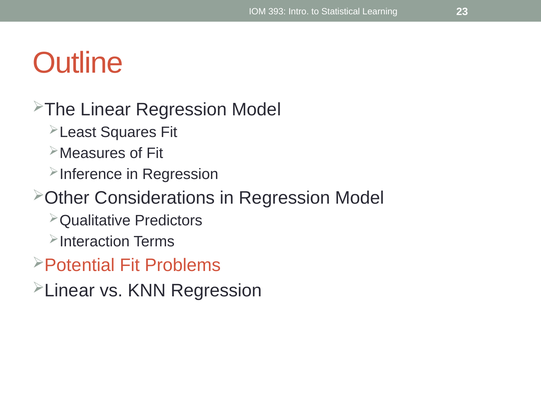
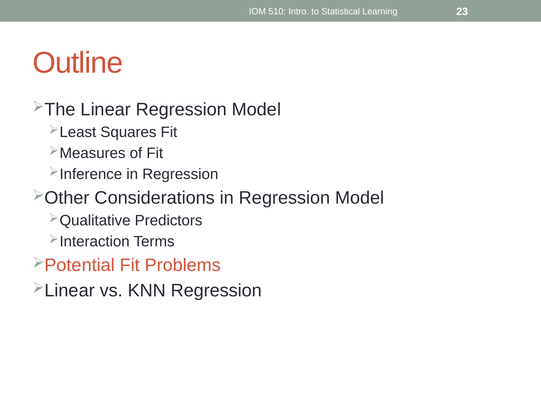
393: 393 -> 510 (277, 11)
